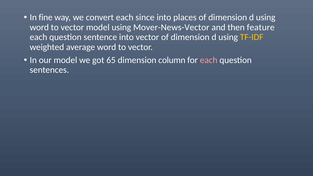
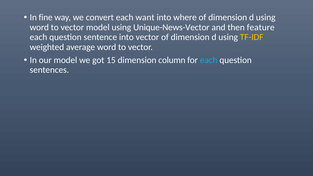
since: since -> want (145, 17)
places: places -> where (185, 17)
Mover-News-Vector: Mover-News-Vector -> Unique-News-Vector (171, 27)
65: 65 -> 15 (111, 60)
each colour: pink -> light blue (209, 60)
